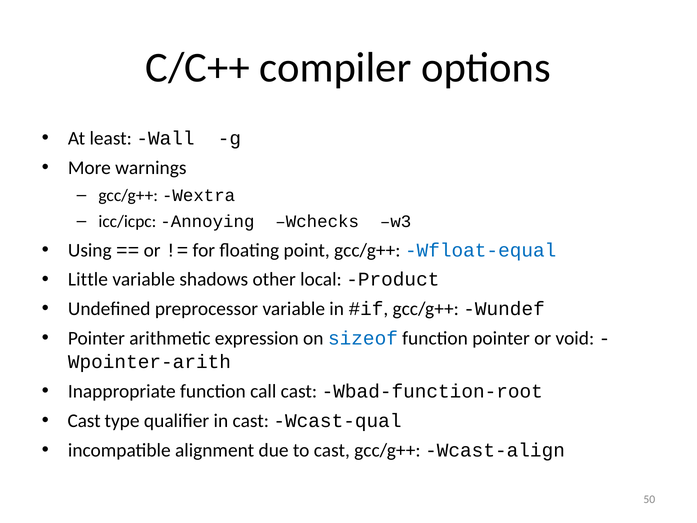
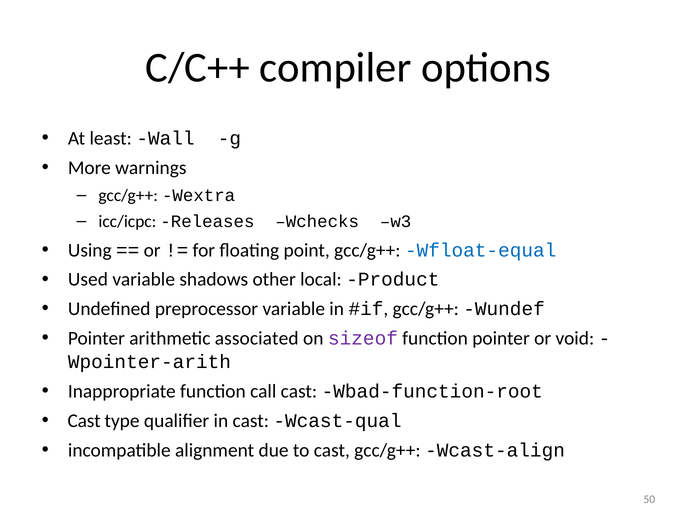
Annoying: Annoying -> Releases (207, 222)
Little: Little -> Used (88, 279)
expression: expression -> associated (257, 338)
sizeof colour: blue -> purple (363, 338)
